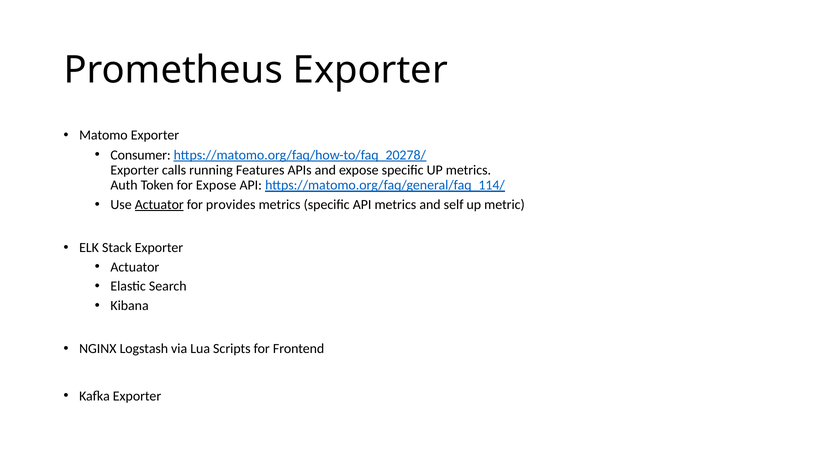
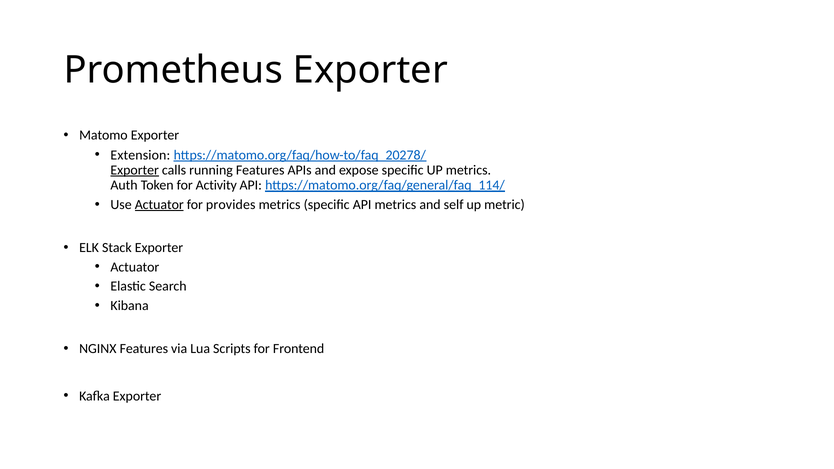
Consumer: Consumer -> Extension (140, 155)
Exporter underline: none -> present (135, 170)
for Expose: Expose -> Activity (216, 185)
NGINX Logstash: Logstash -> Features (144, 349)
